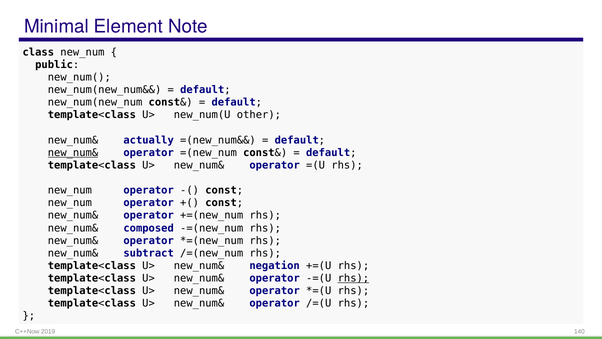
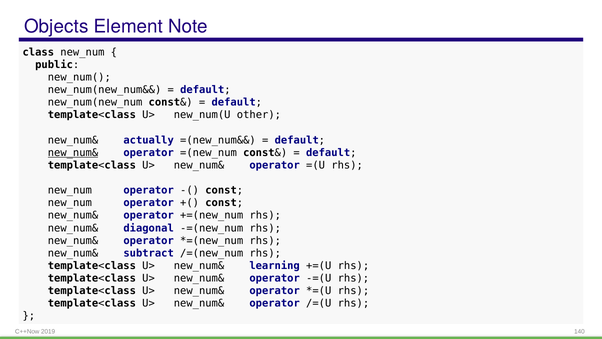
Minimal: Minimal -> Objects (56, 27)
composed: composed -> diagonal (149, 228)
negation: negation -> learning (275, 265)
rhs underline: present -> none (353, 278)
